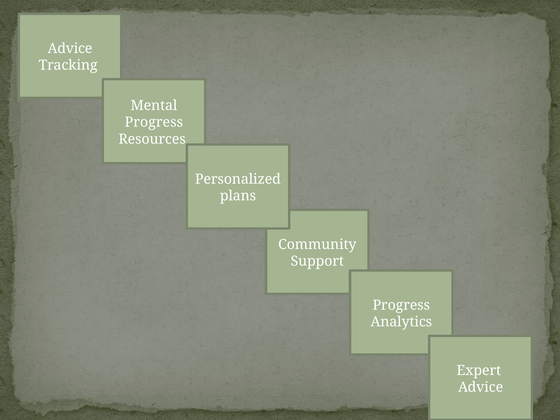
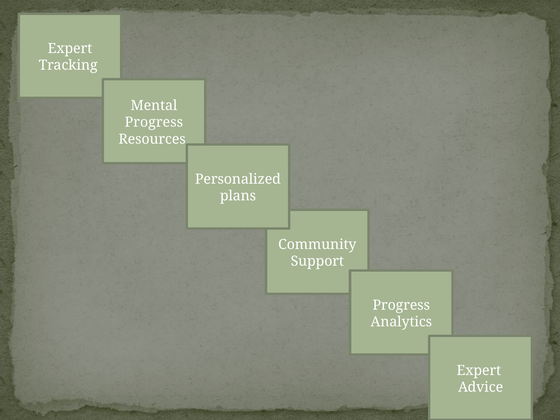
Advice: Advice -> Expert (70, 49)
